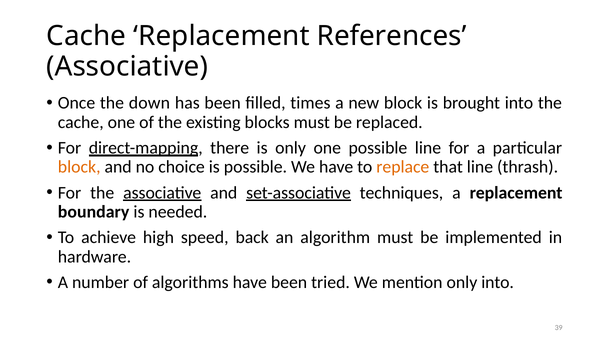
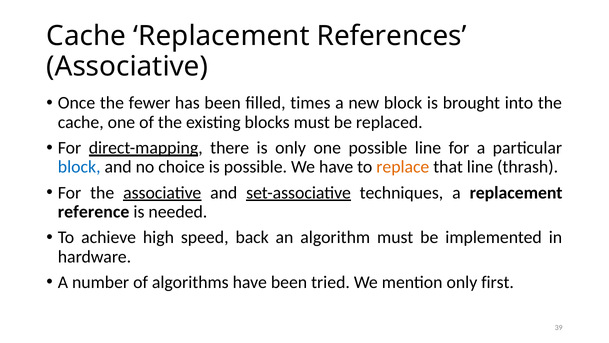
down: down -> fewer (150, 103)
block colour: orange -> blue (79, 167)
boundary: boundary -> reference (94, 212)
only into: into -> first (498, 282)
